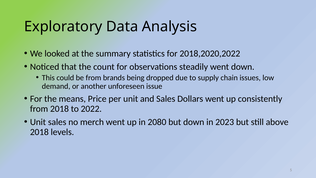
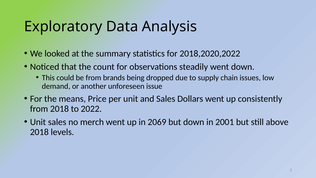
2080: 2080 -> 2069 (157, 122)
2023: 2023 -> 2001 (225, 122)
